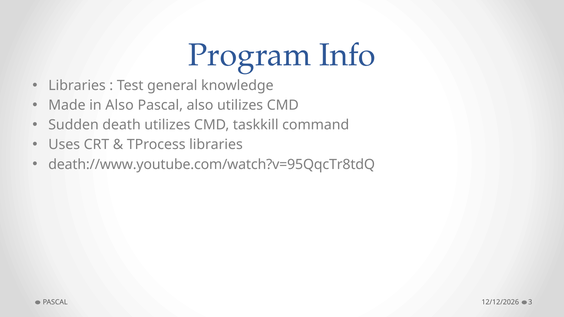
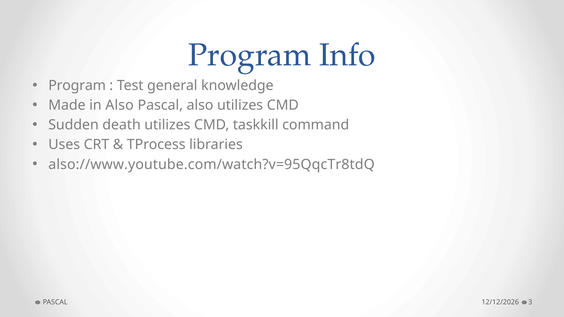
Libraries: Libraries -> Program (77, 86)
death://www.youtube.com/watch?v=95QqcTr8tdQ: death://www.youtube.com/watch?v=95QqcTr8tdQ -> also://www.youtube.com/watch?v=95QqcTr8tdQ (211, 165)
